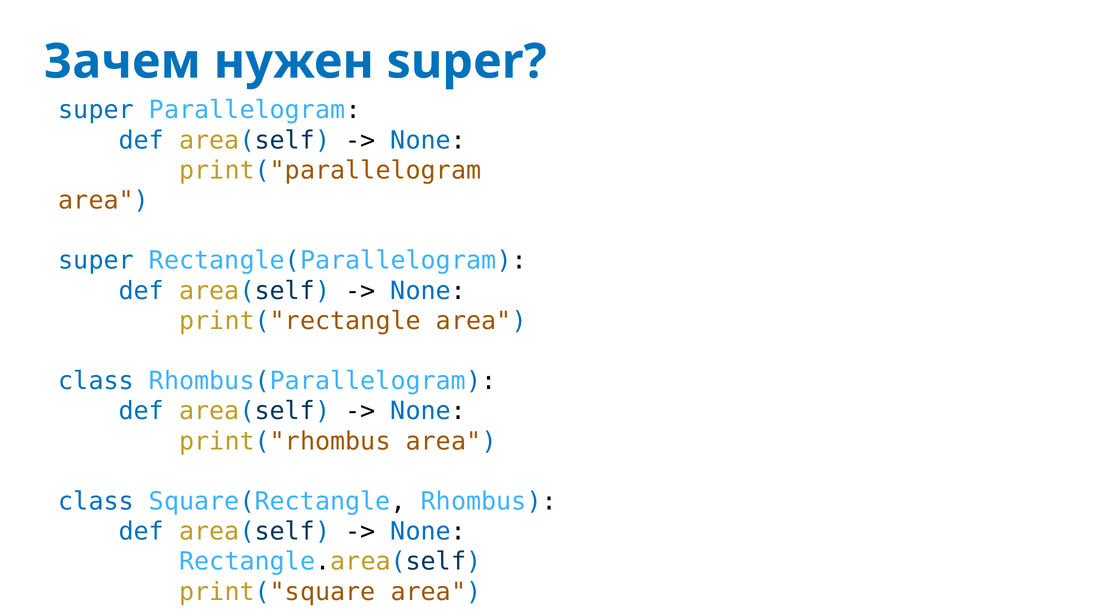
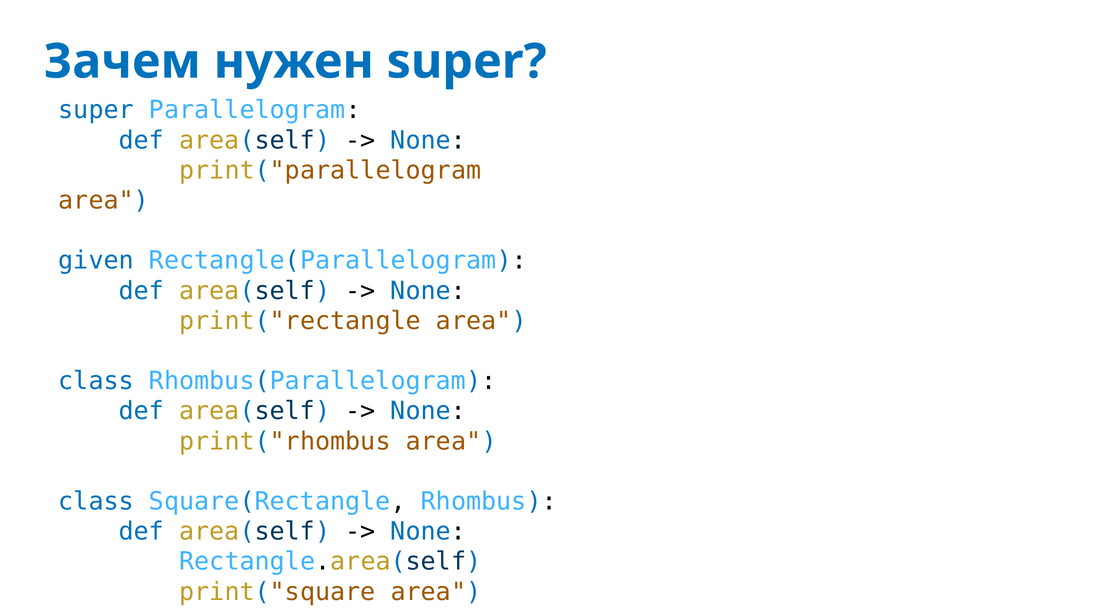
super: super -> given (96, 261)
